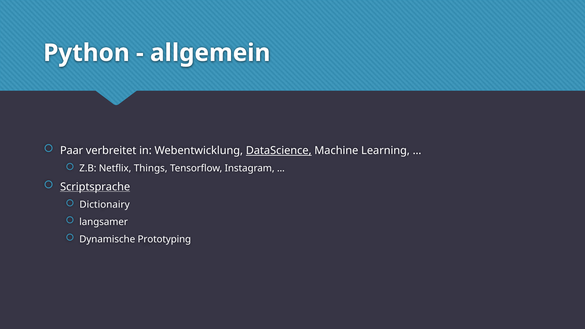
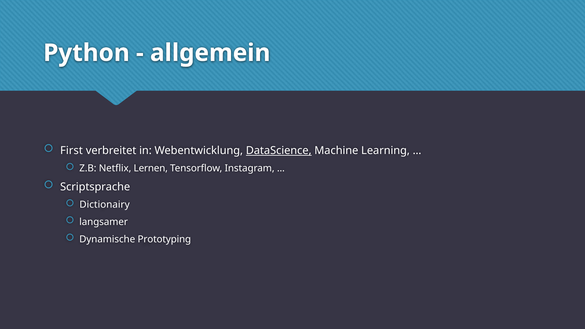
Paar: Paar -> First (72, 150)
Things: Things -> Lernen (151, 168)
Scriptsprache underline: present -> none (95, 187)
